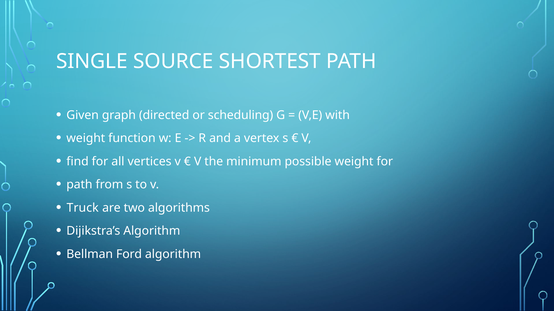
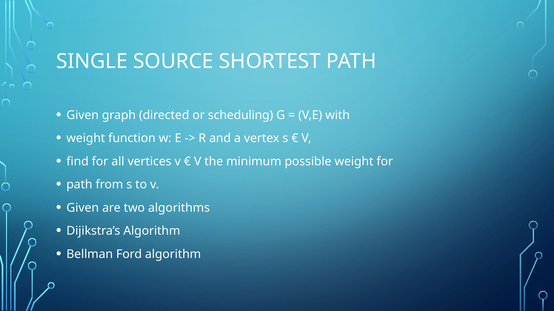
Truck: Truck -> Given (83, 208)
